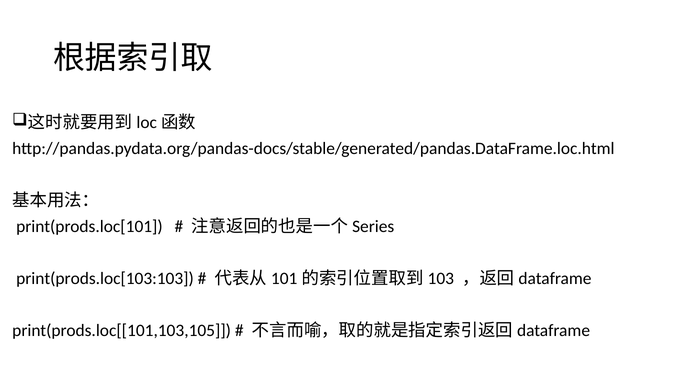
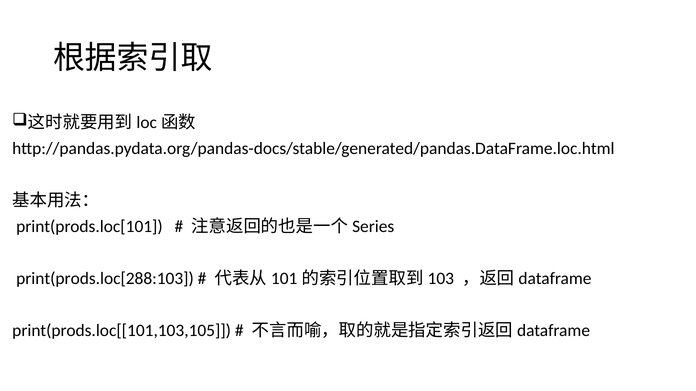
print(prods.loc[103:103: print(prods.loc[103:103 -> print(prods.loc[288:103 (105, 279)
